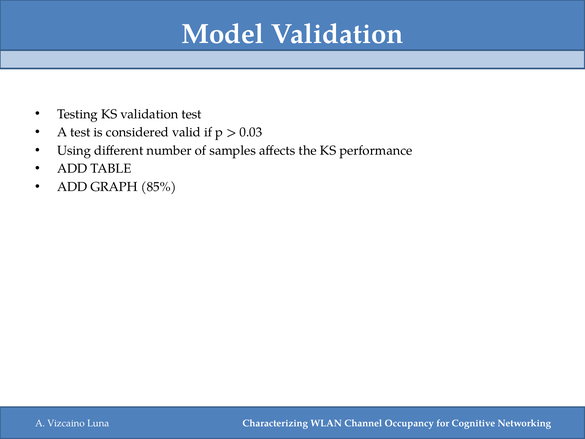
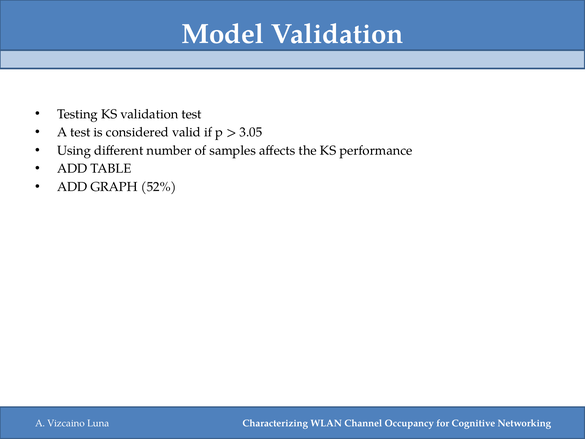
0.03: 0.03 -> 3.05 (251, 132)
85%: 85% -> 52% (159, 187)
